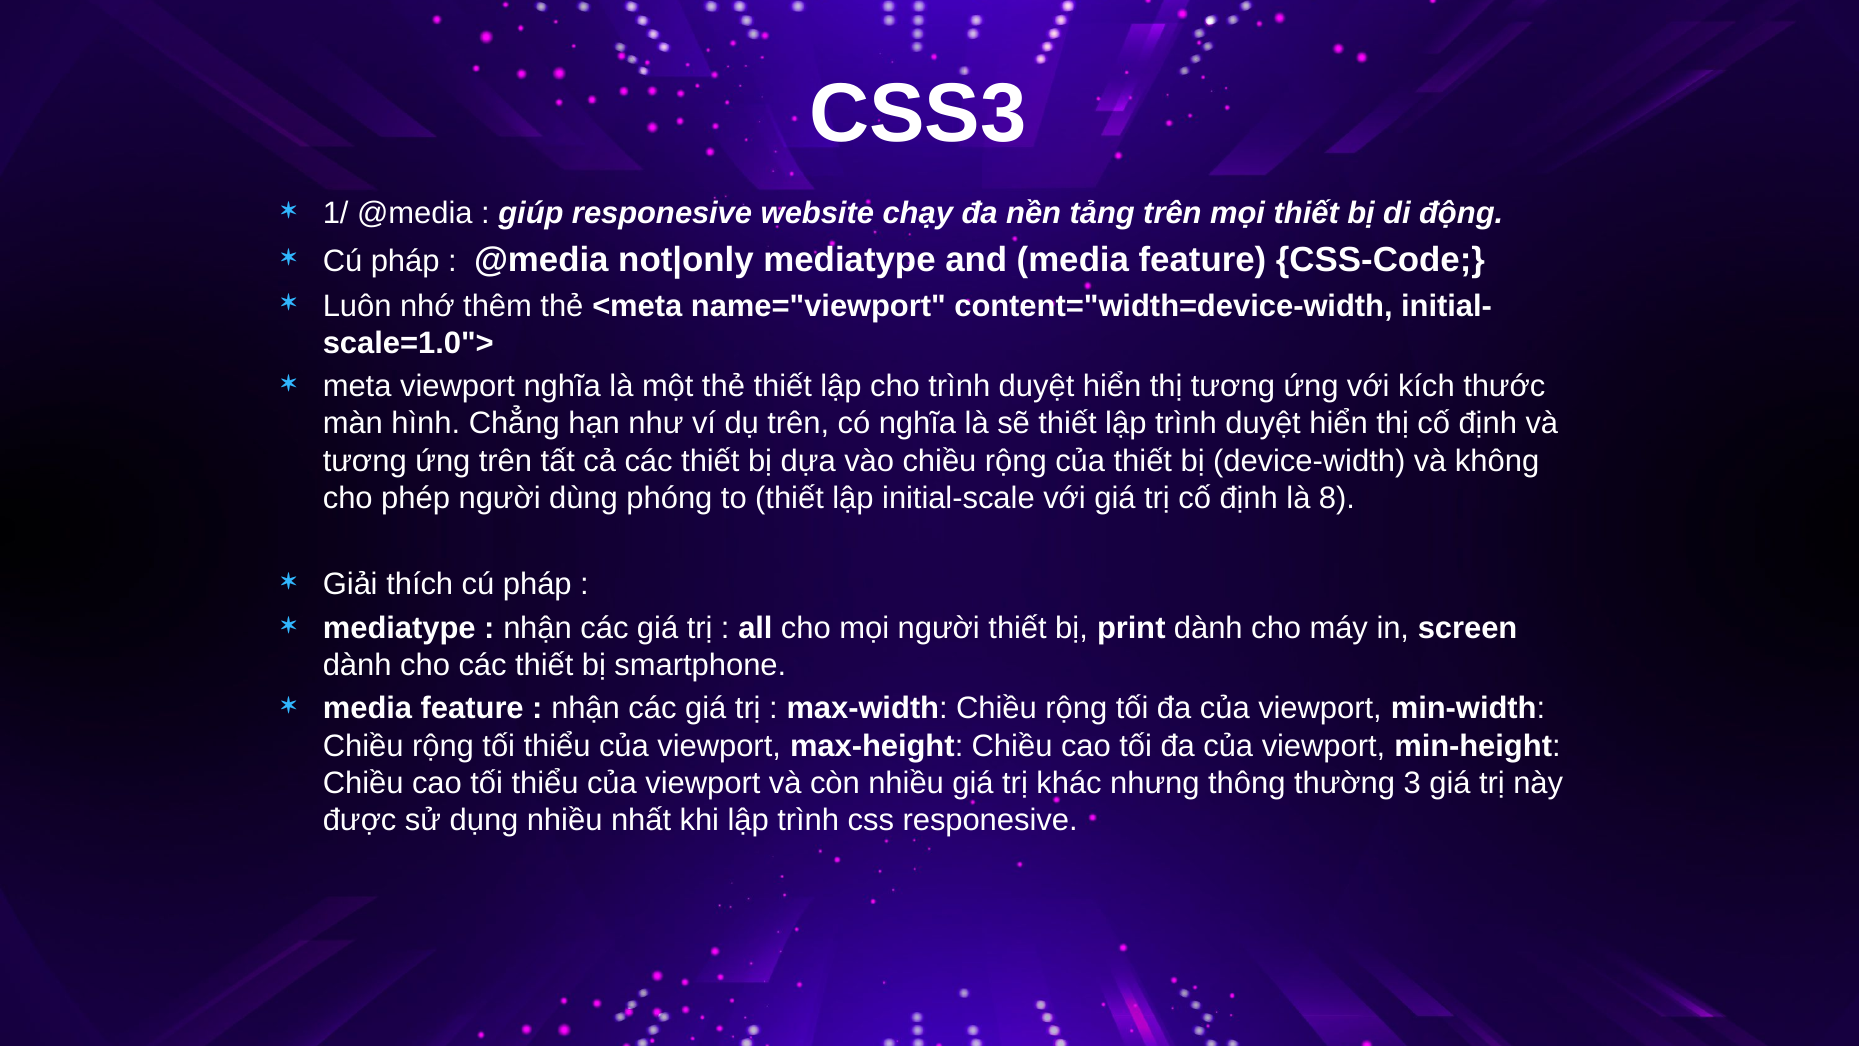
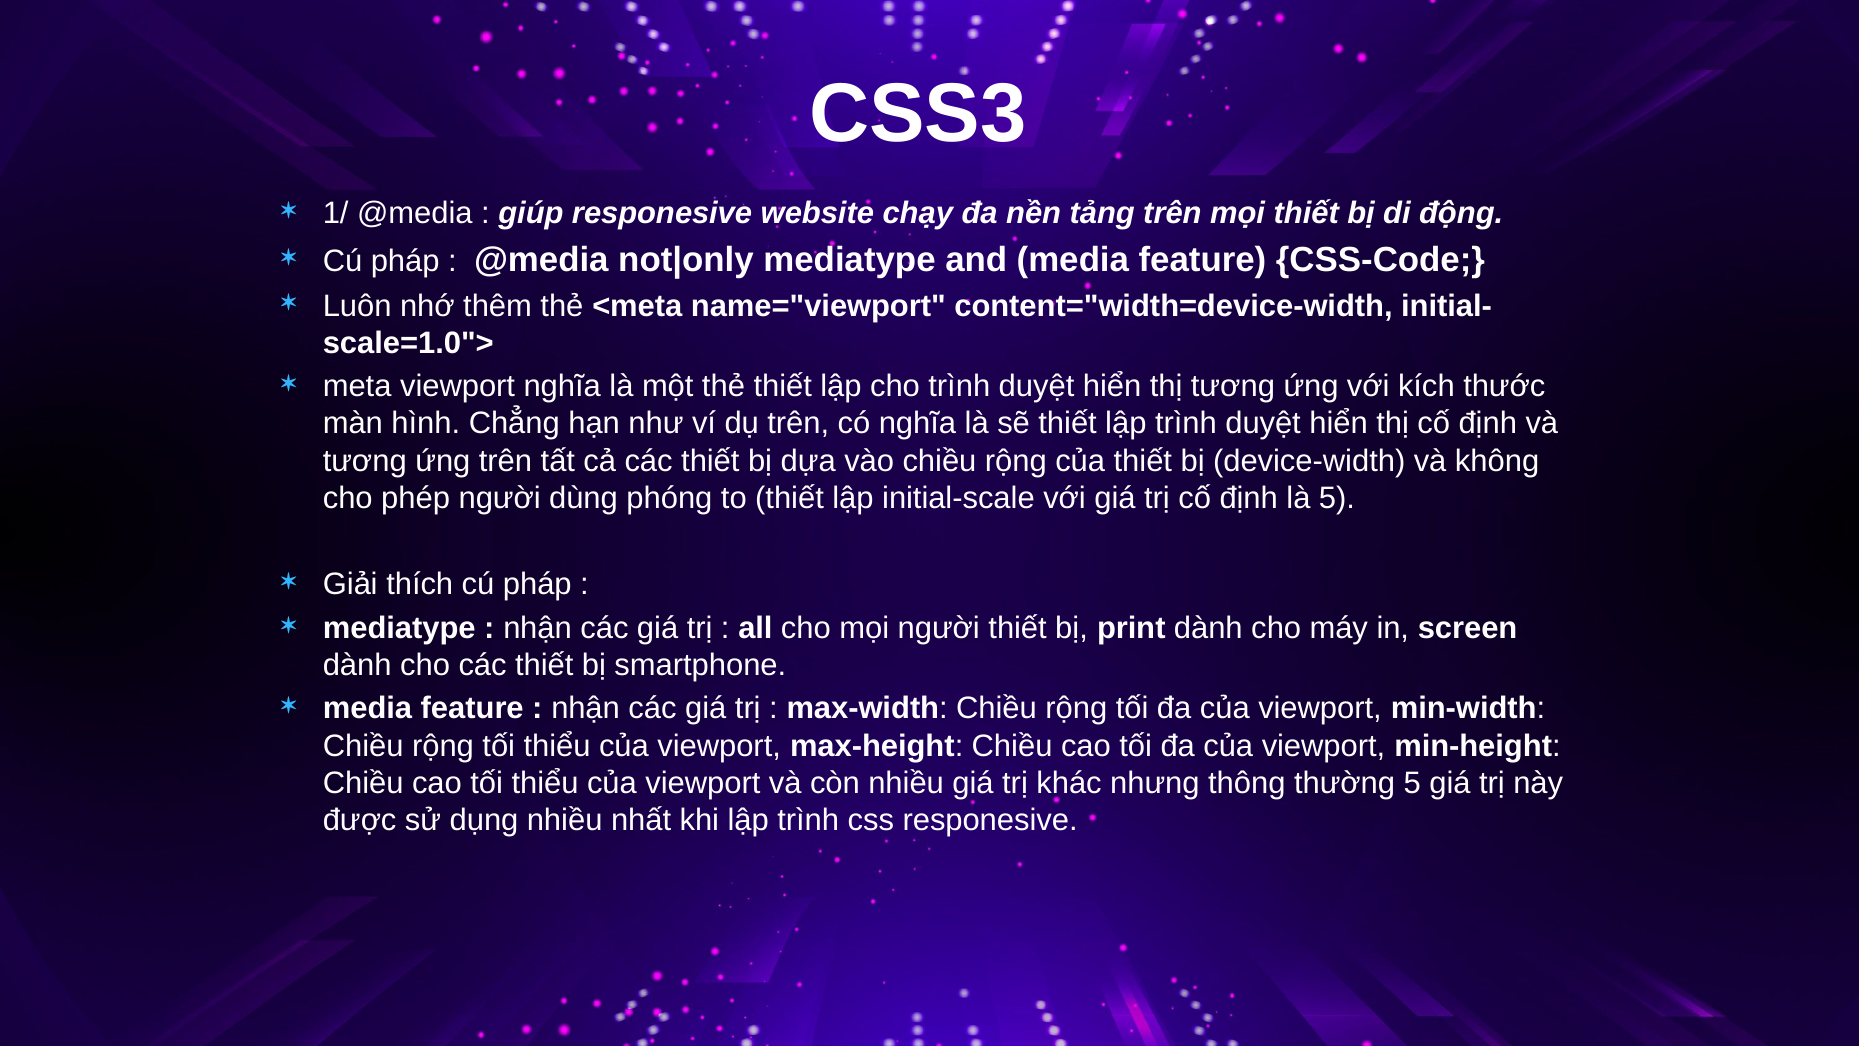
là 8: 8 -> 5 (1337, 498)
thường 3: 3 -> 5 (1412, 783)
